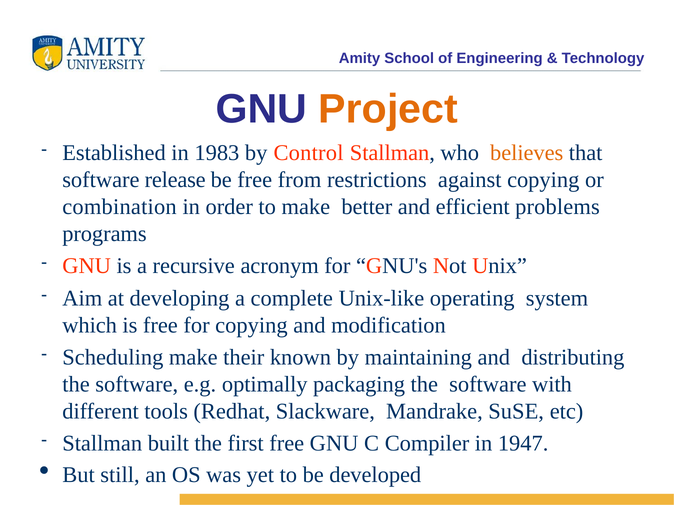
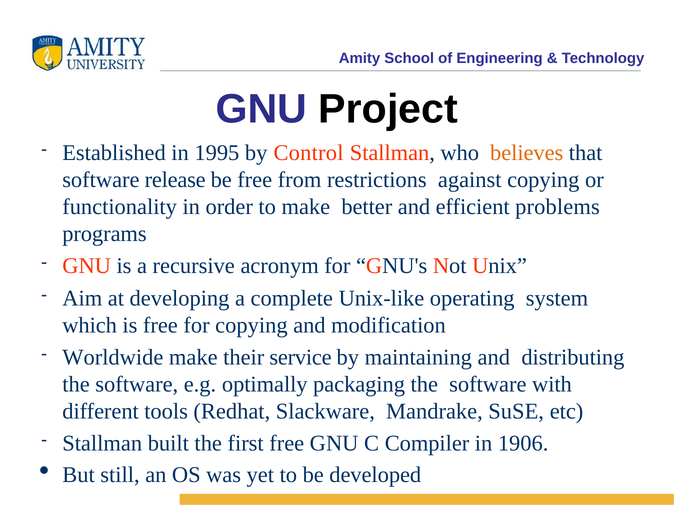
Project colour: orange -> black (388, 110)
1983: 1983 -> 1995 (217, 153)
combination: combination -> functionality (120, 207)
Scheduling: Scheduling -> Worldwide (113, 358)
known: known -> service (301, 358)
1947: 1947 -> 1906 (523, 444)
